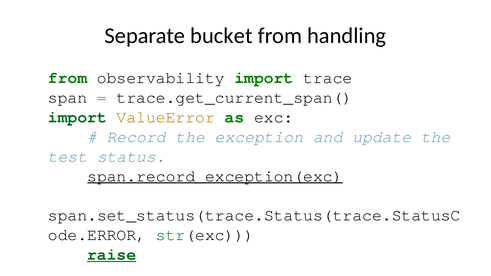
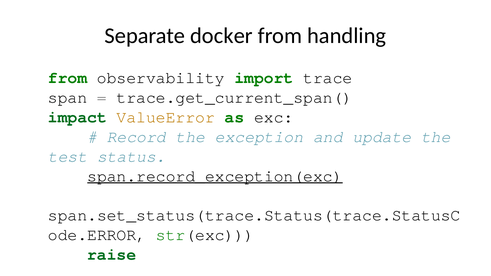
bucket: bucket -> docker (221, 36)
import: import -> impact (77, 117)
raise underline: present -> none (112, 255)
